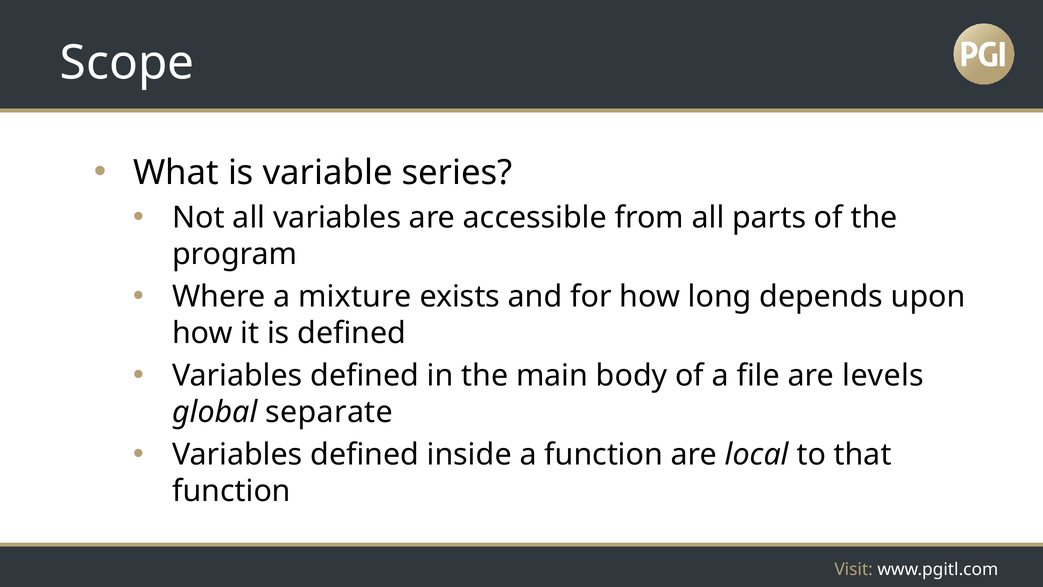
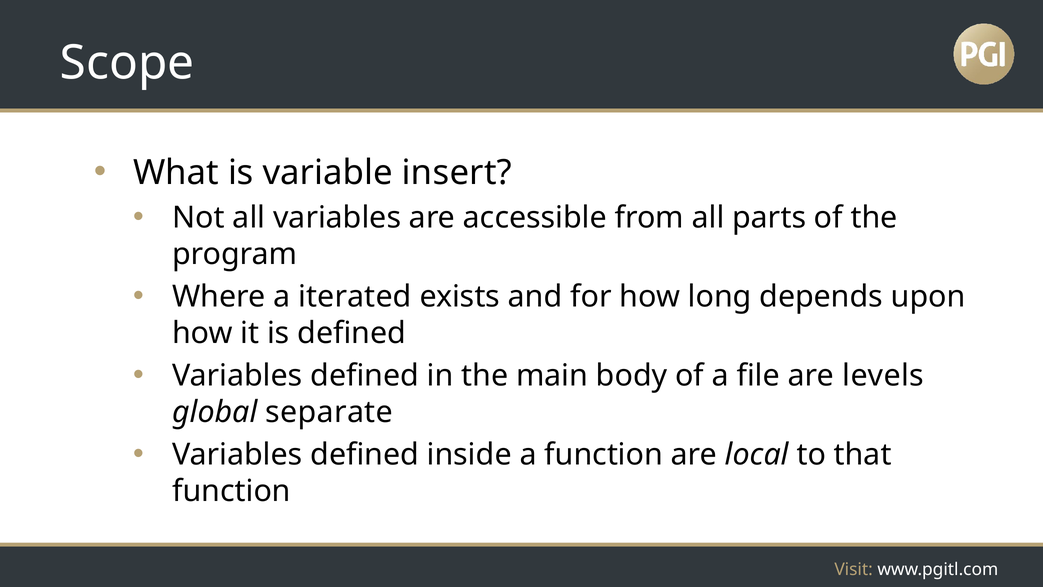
series: series -> insert (457, 173)
mixture: mixture -> iterated (355, 297)
